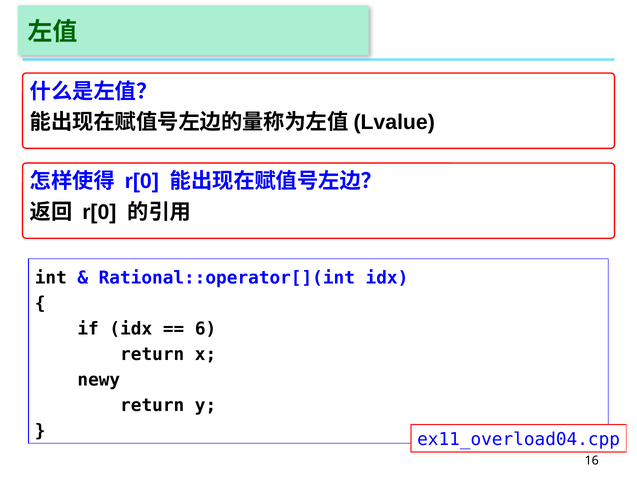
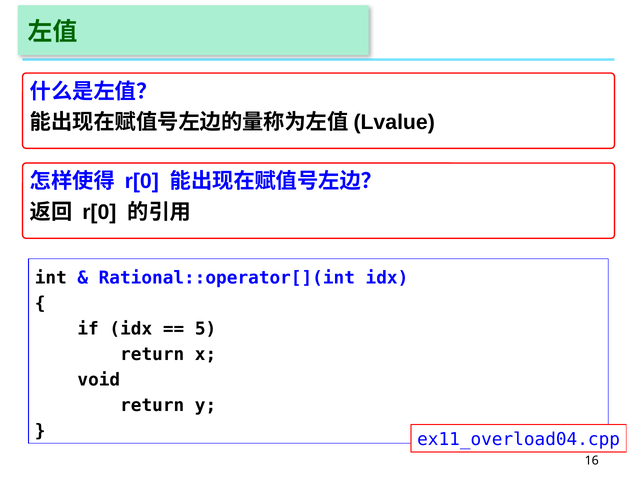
6: 6 -> 5 (206, 329)
newy: newy -> void (99, 380)
